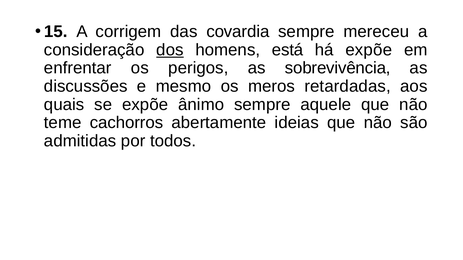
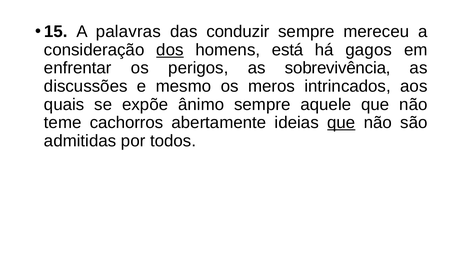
corrigem: corrigem -> palavras (128, 32)
covardia: covardia -> conduzir (238, 32)
há expõe: expõe -> gagos (369, 50)
retardadas: retardadas -> intrincados (348, 86)
que underline: none -> present (341, 123)
